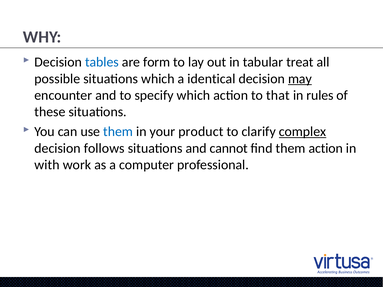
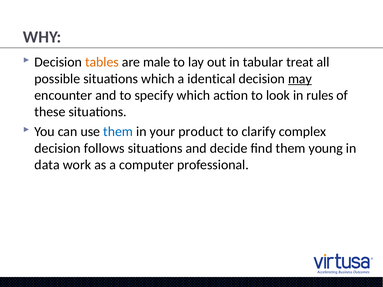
tables colour: blue -> orange (102, 62)
form: form -> male (157, 62)
that: that -> look (278, 95)
complex underline: present -> none (303, 132)
cannot: cannot -> decide (229, 148)
them action: action -> young (326, 148)
with: with -> data (47, 165)
